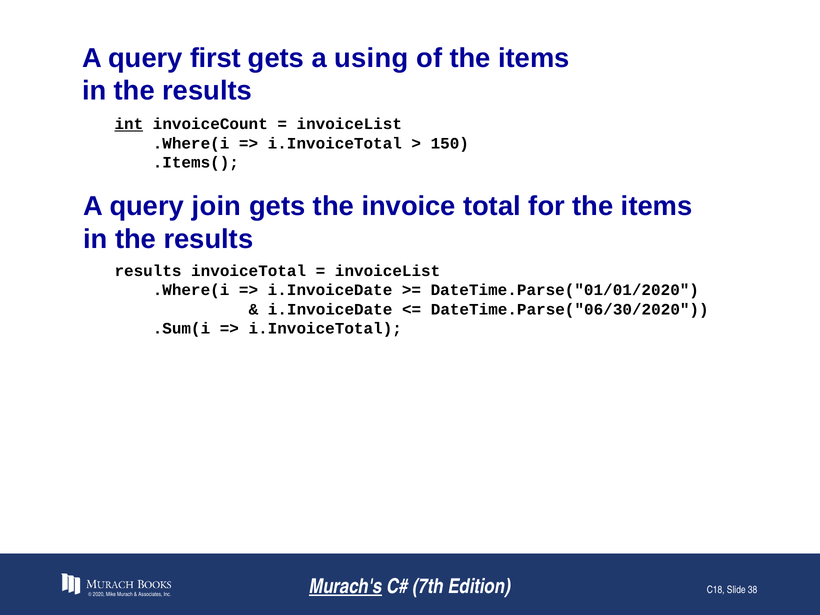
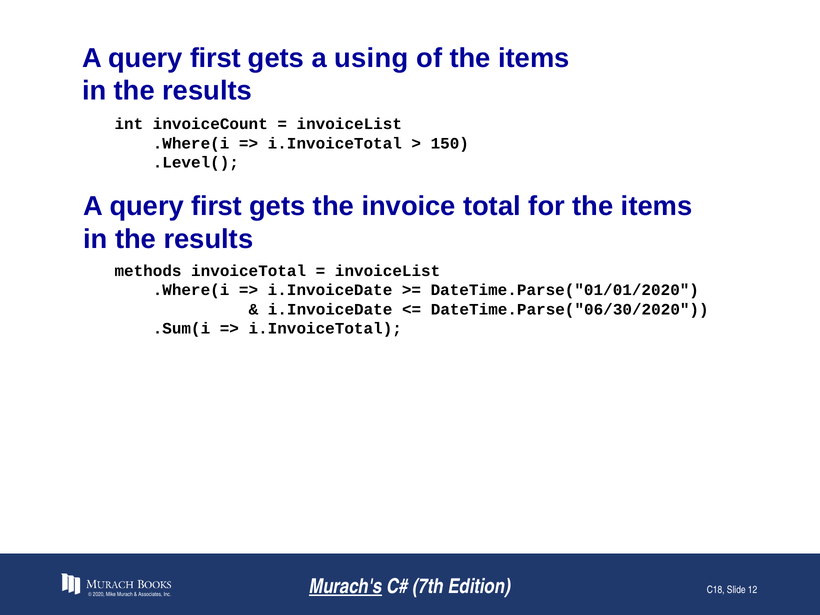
int underline: present -> none (129, 124)
.Items(: .Items( -> .Level( (196, 162)
join: join -> first (217, 206)
results: results -> methods (148, 271)
38: 38 -> 12 (753, 590)
